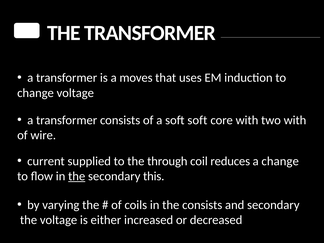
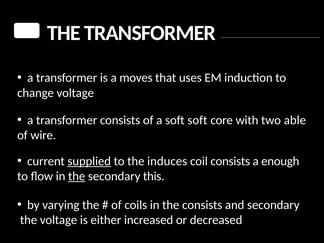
two with: with -> able (295, 120)
supplied underline: none -> present (89, 161)
through: through -> induces (167, 161)
coil reduces: reduces -> consists (230, 161)
a change: change -> enough (280, 161)
